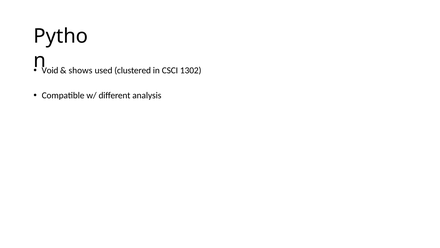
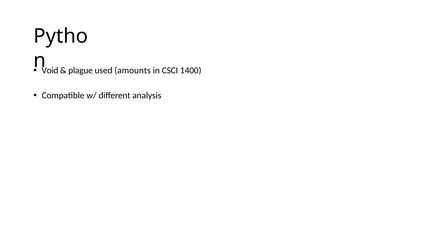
shows: shows -> plague (81, 70)
clustered: clustered -> amounts (133, 70)
1302: 1302 -> 1400 (191, 70)
